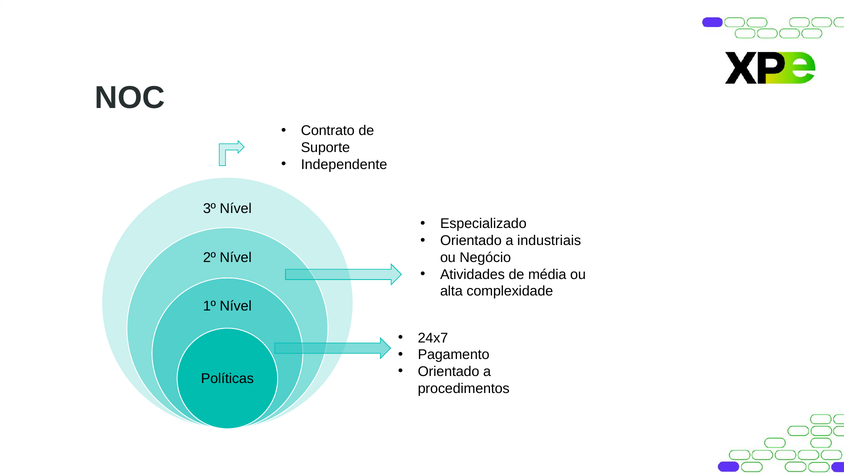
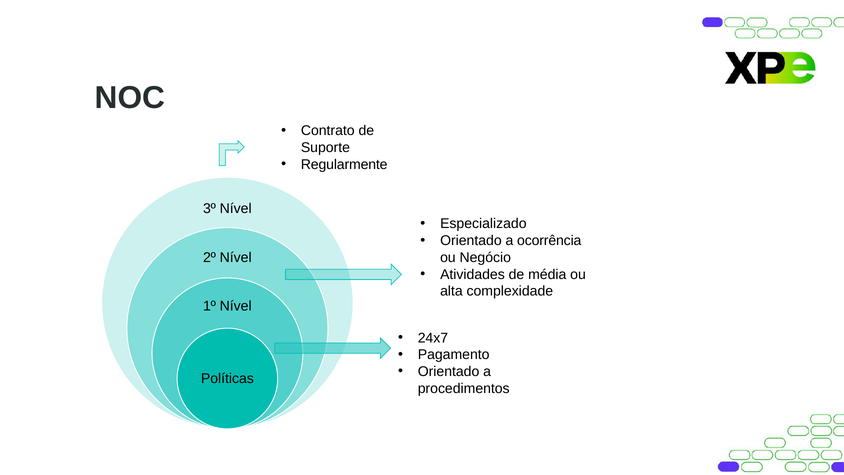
Independente: Independente -> Regularmente (344, 164)
industriais: industriais -> ocorrência (549, 241)
